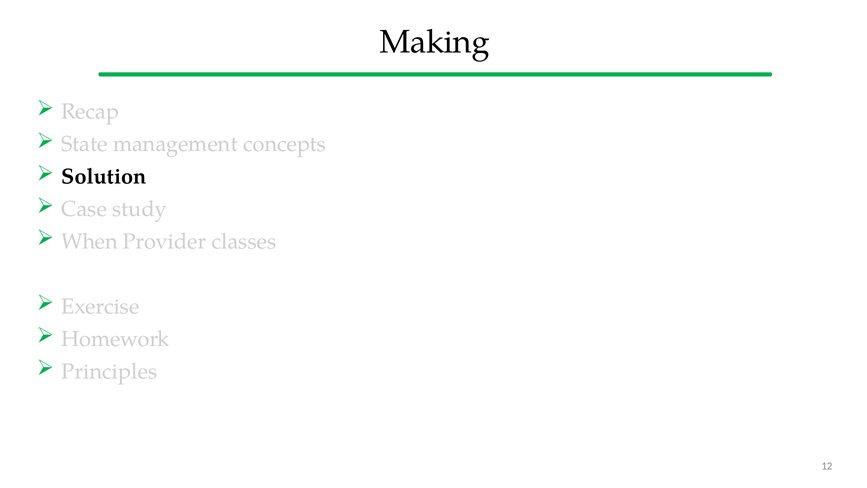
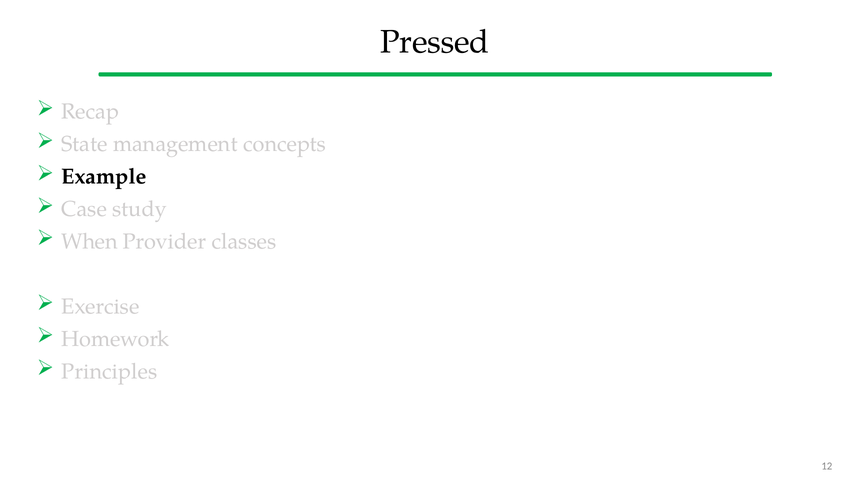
Making: Making -> Pressed (435, 42)
Solution: Solution -> Example (104, 176)
